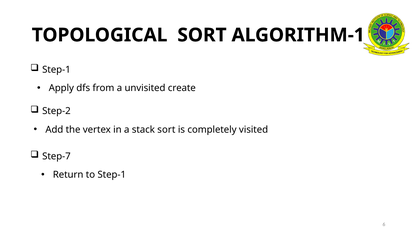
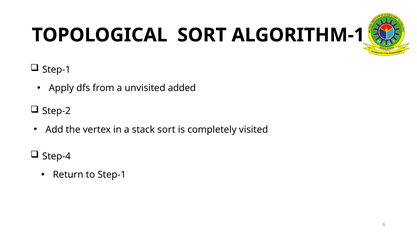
create: create -> added (182, 88)
Step-7: Step-7 -> Step-4 (56, 156)
